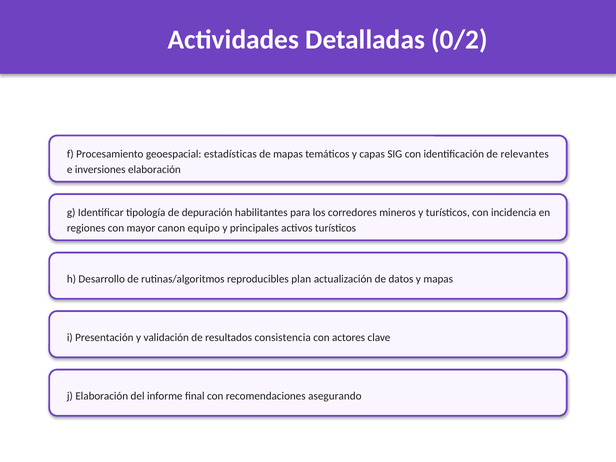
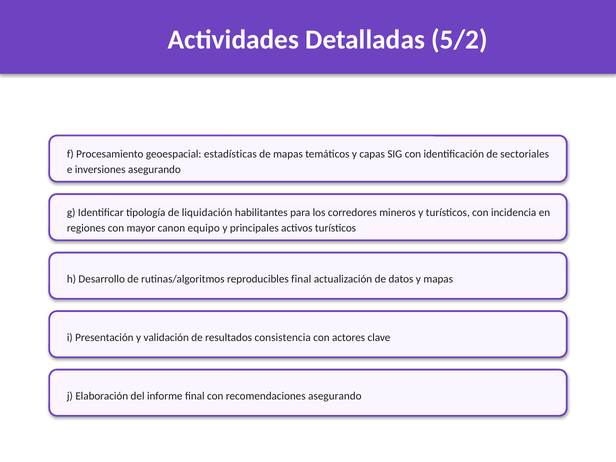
0/2: 0/2 -> 5/2 (460, 40)
relevantes: relevantes -> sectoriales (525, 154)
inversiones elaboración: elaboración -> asegurando (154, 170)
depuración: depuración -> liquidación (207, 213)
reproducibles plan: plan -> final (301, 279)
